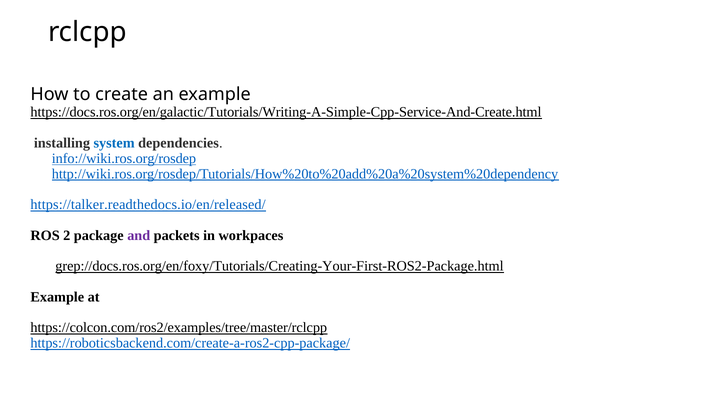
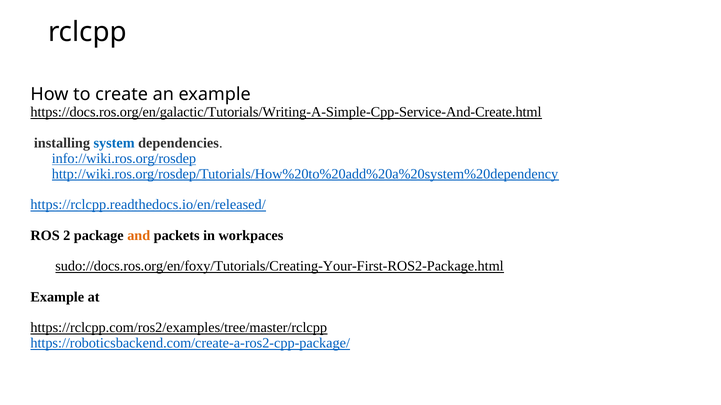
https://talker.readthedocs.io/en/released/: https://talker.readthedocs.io/en/released/ -> https://rclcpp.readthedocs.io/en/released/ (148, 205)
and colour: purple -> orange (139, 236)
grep://docs.ros.org/en/foxy/Tutorials/Creating-Your-First-ROS2-Package.html: grep://docs.ros.org/en/foxy/Tutorials/Creating-Your-First-ROS2-Package.html -> sudo://docs.ros.org/en/foxy/Tutorials/Creating-Your-First-ROS2-Package.html (279, 267)
https://colcon.com/ros2/examples/tree/master/rclcpp: https://colcon.com/ros2/examples/tree/master/rclcpp -> https://rclcpp.com/ros2/examples/tree/master/rclcpp (179, 328)
